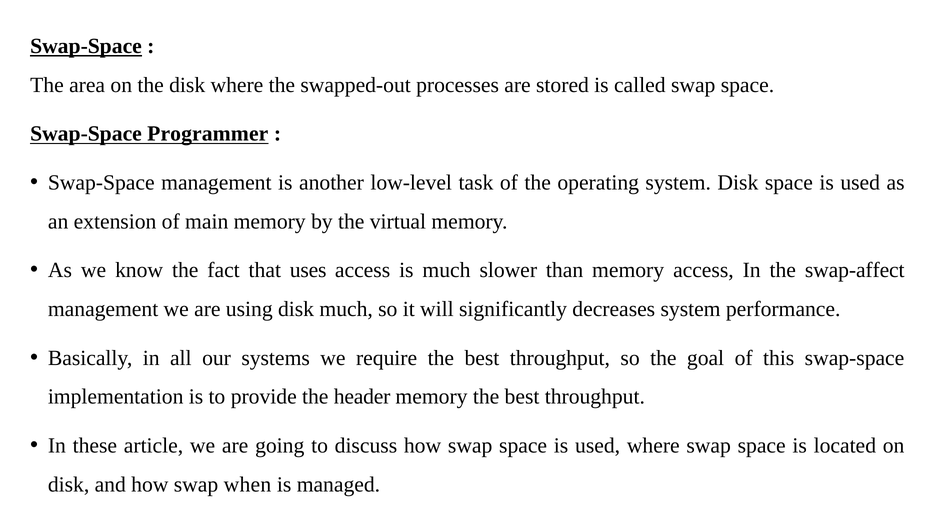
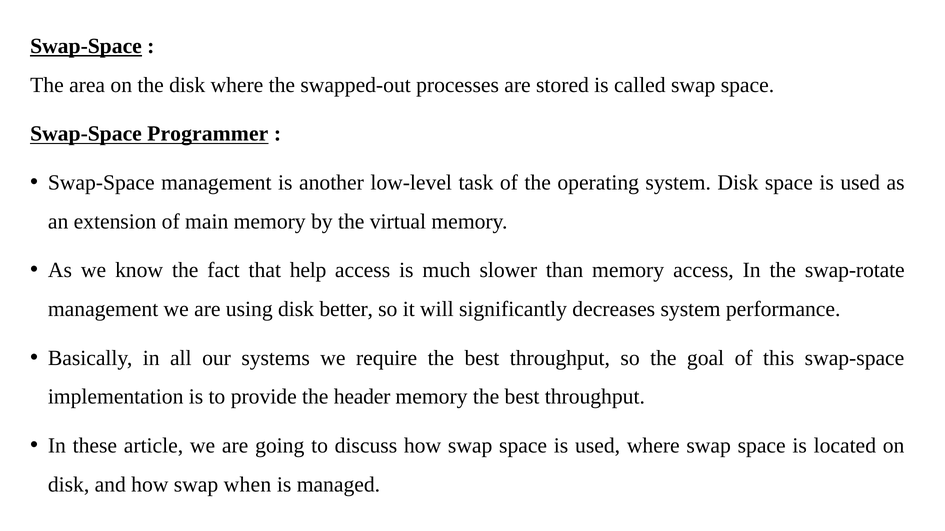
uses: uses -> help (308, 271)
swap-affect: swap-affect -> swap-rotate (855, 271)
disk much: much -> better (346, 309)
